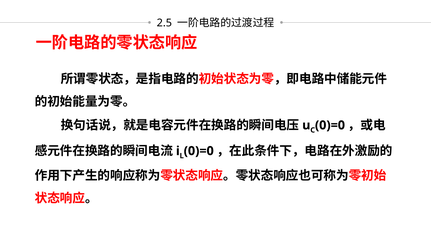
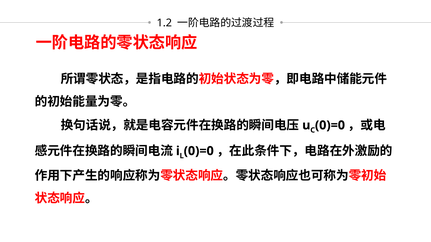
2.5: 2.5 -> 1.2 (164, 23)
